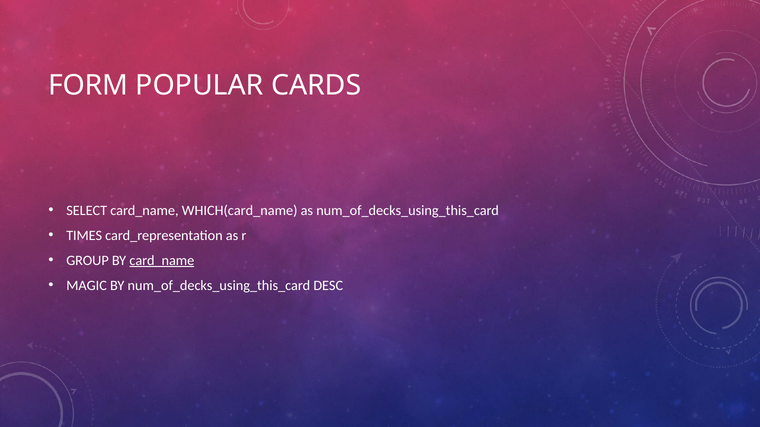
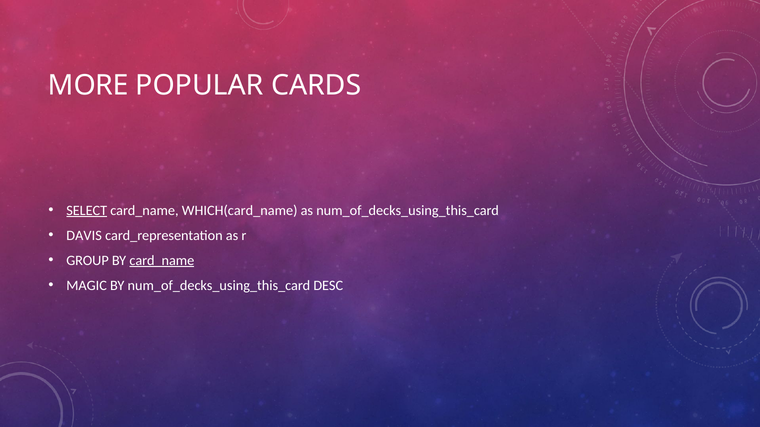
FORM: FORM -> MORE (88, 85)
SELECT underline: none -> present (87, 211)
TIMES: TIMES -> DAVIS (84, 236)
